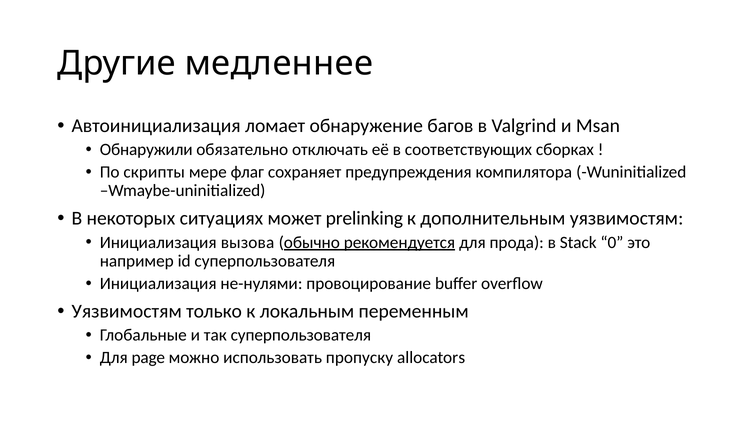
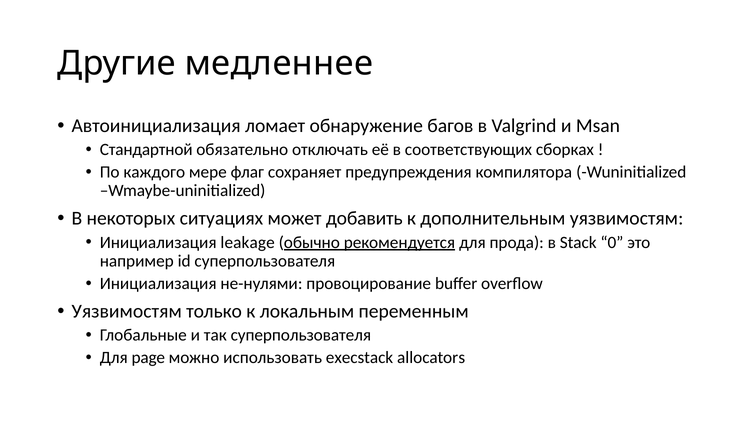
Обнаружили: Обнаружили -> Стандартной (146, 150)
скрипты: скрипты -> каждого (154, 172)
prelinking: prelinking -> добавить (364, 219)
вызова: вызова -> leakage (248, 243)
пропуску: пропуску -> execstack (360, 358)
